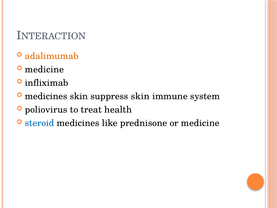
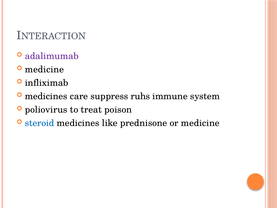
adalimumab colour: orange -> purple (52, 56)
medicines skin: skin -> care (79, 96)
suppress skin: skin -> ruhs (140, 96)
health: health -> poison (118, 110)
